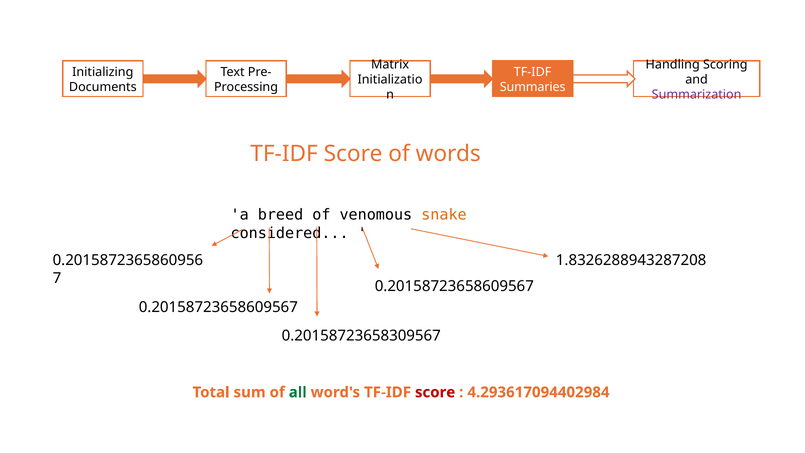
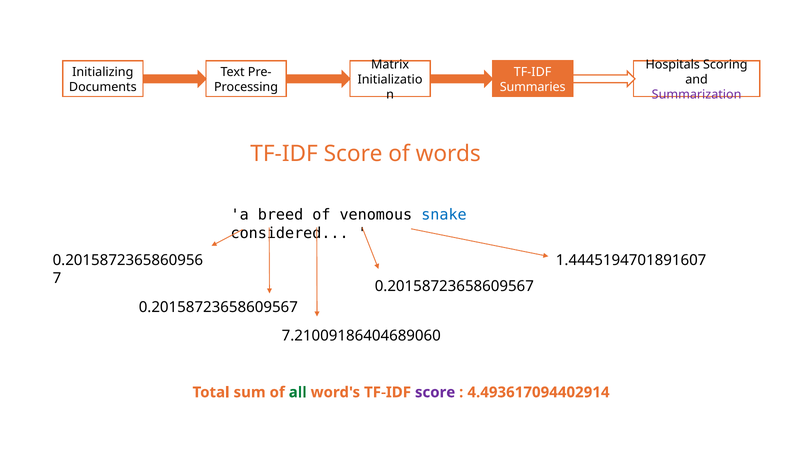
Handling: Handling -> Hospitals (673, 64)
snake colour: orange -> blue (444, 215)
1.8326288943287208: 1.8326288943287208 -> 1.4445194701891607 (631, 260)
0.20158723658309567: 0.20158723658309567 -> 7.21009186404689060 (361, 336)
score colour: red -> purple (435, 392)
4.293617094402984: 4.293617094402984 -> 4.493617094402914 (538, 392)
